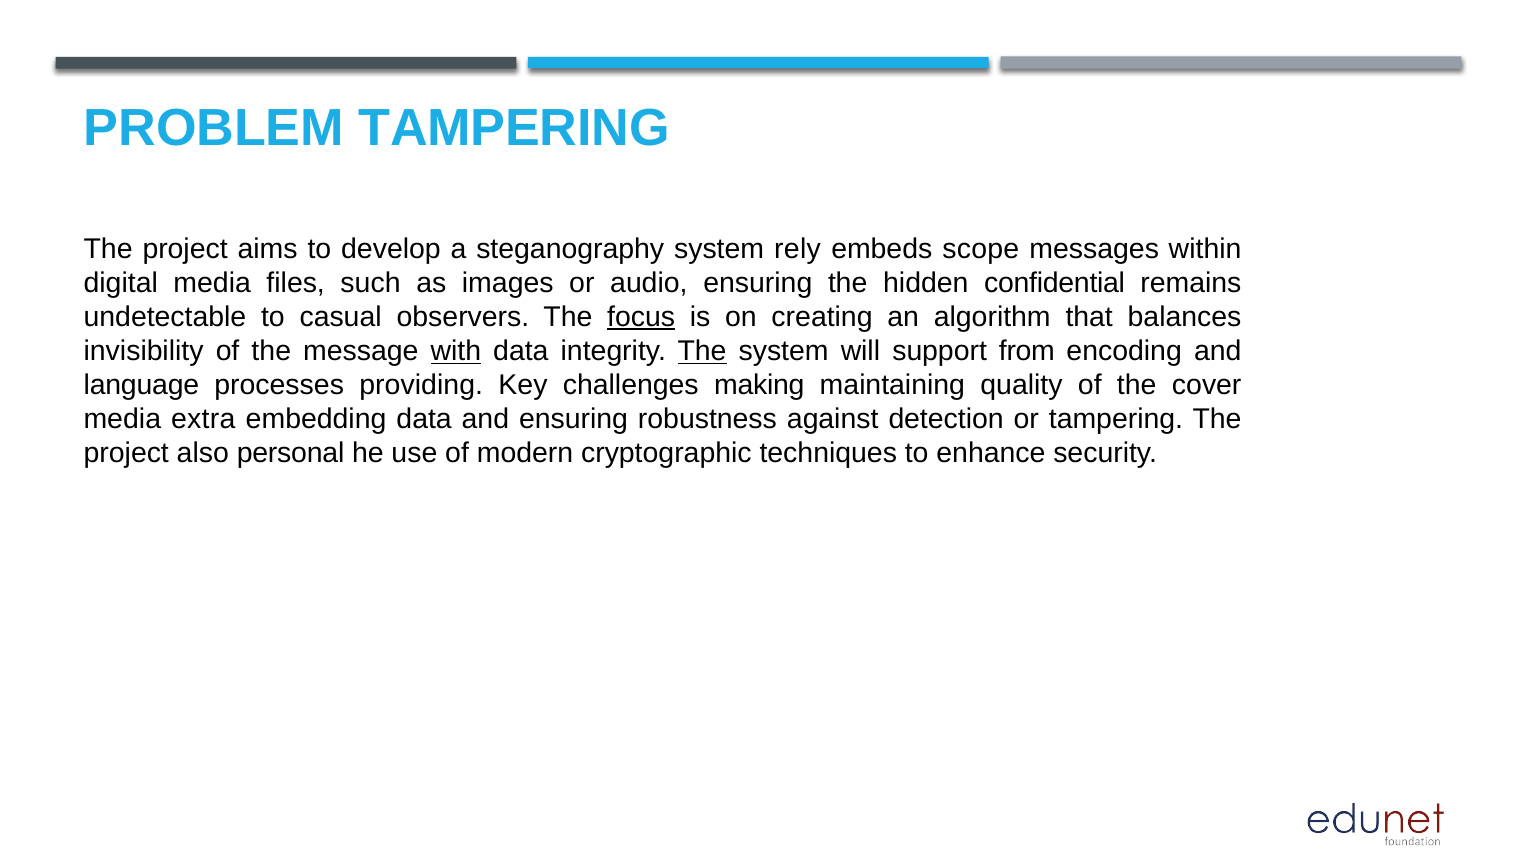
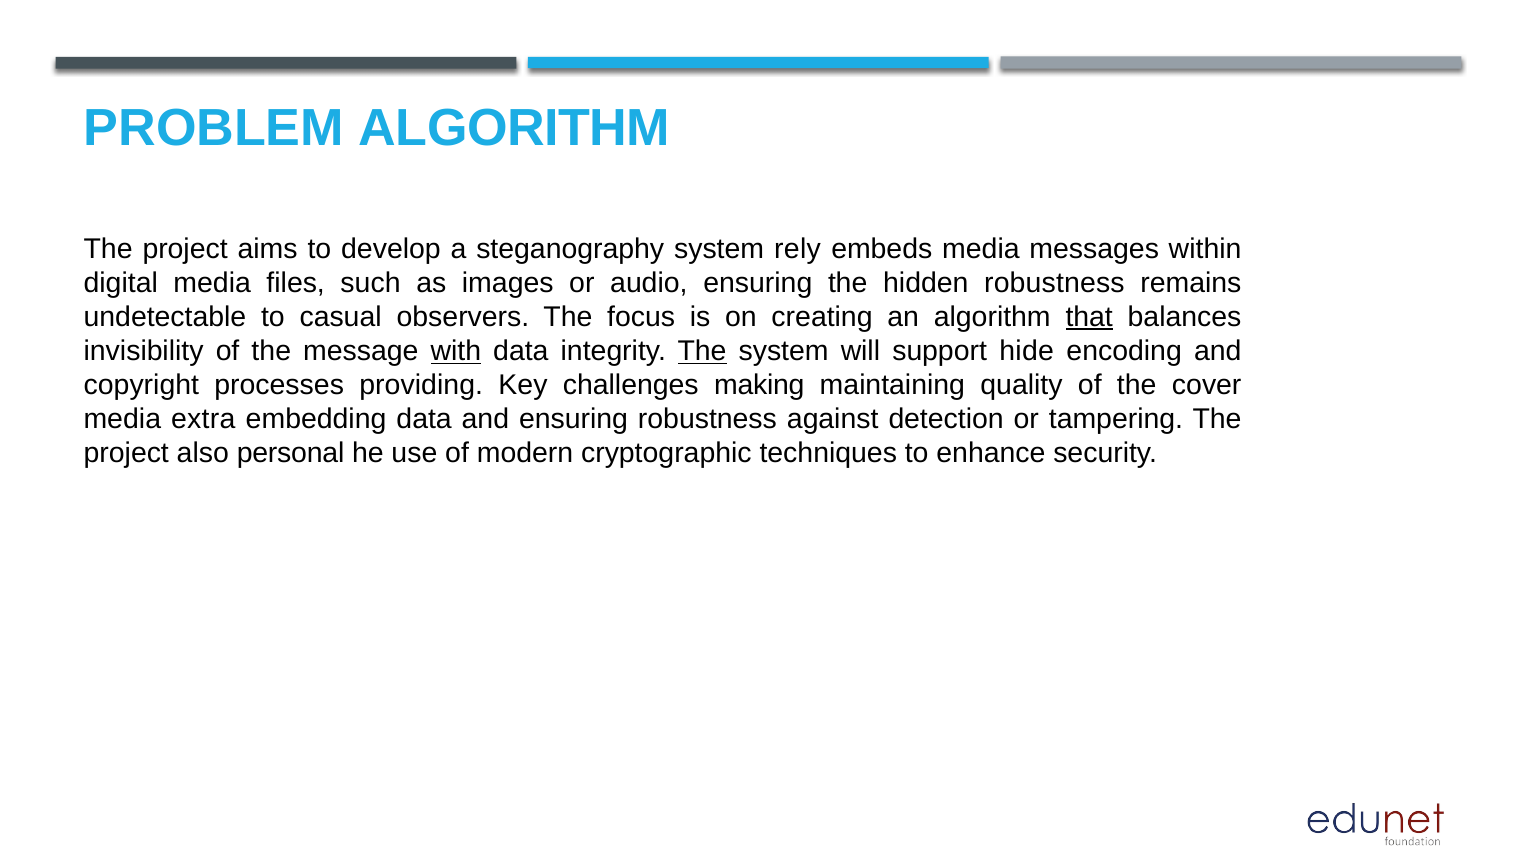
PROBLEM TAMPERING: TAMPERING -> ALGORITHM (514, 128)
embeds scope: scope -> media (981, 248)
hidden confidential: confidential -> robustness (1054, 283)
focus underline: present -> none (641, 317)
that underline: none -> present (1089, 317)
from: from -> hide (1027, 351)
language: language -> copyright (141, 385)
